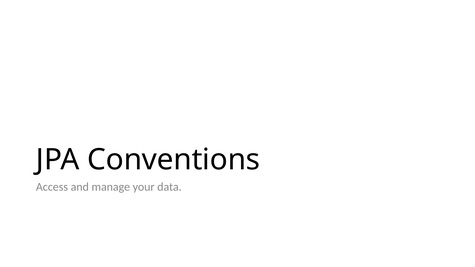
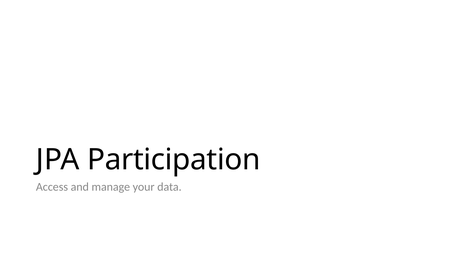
Conventions: Conventions -> Participation (174, 160)
